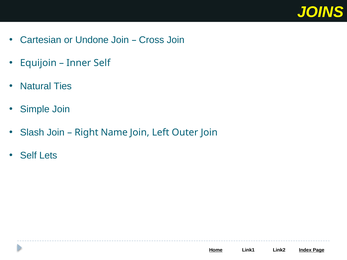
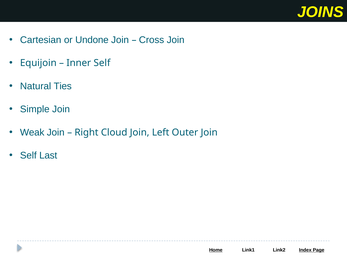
Slash: Slash -> Weak (32, 133)
Name: Name -> Cloud (114, 133)
Lets: Lets -> Last (48, 156)
